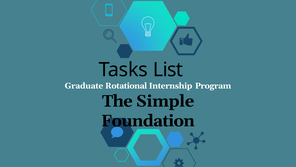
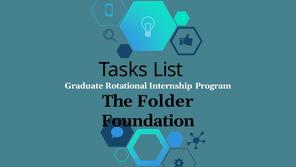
Simple: Simple -> Folder (165, 101)
